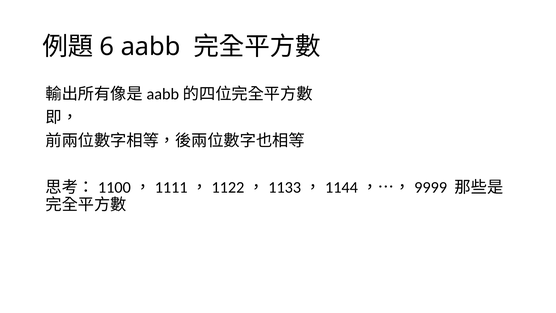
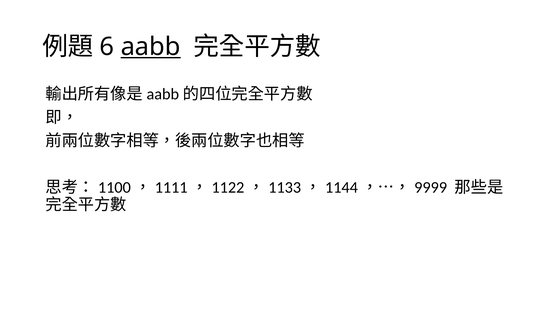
aabb underline: none -> present (151, 47)
